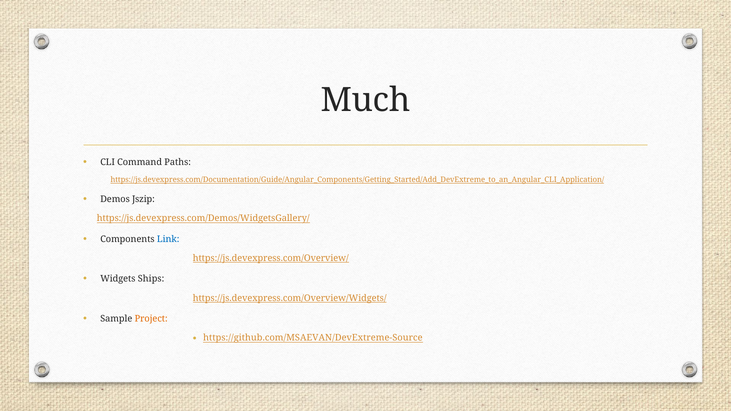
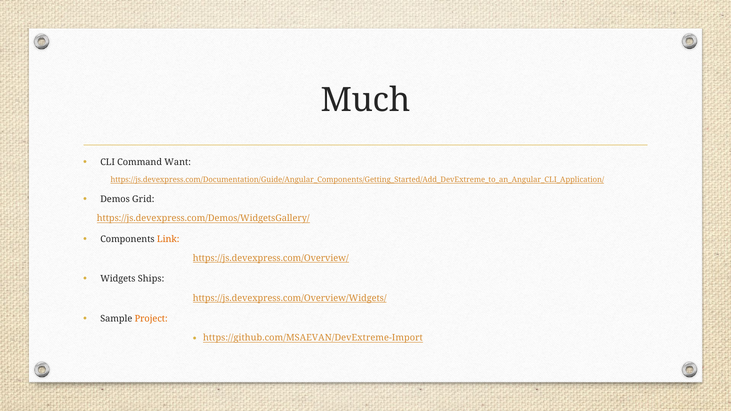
Paths: Paths -> Want (178, 162)
Jszip: Jszip -> Grid (143, 199)
Link colour: blue -> orange (168, 239)
https://github.com/MSAEVAN/DevExtreme-Source: https://github.com/MSAEVAN/DevExtreme-Source -> https://github.com/MSAEVAN/DevExtreme-Import (313, 338)
